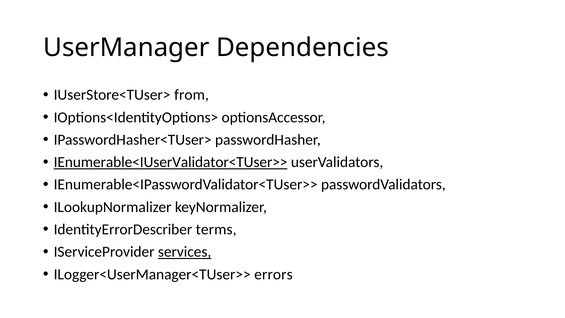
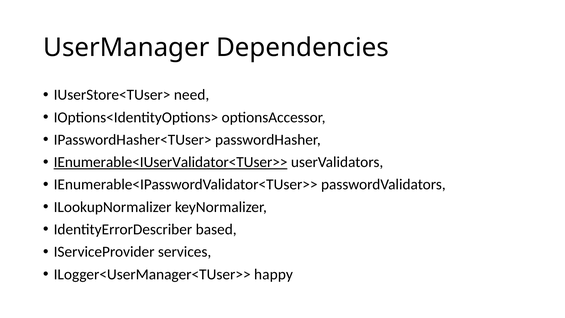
from: from -> need (192, 95)
terms: terms -> based (216, 229)
services underline: present -> none (185, 252)
errors: errors -> happy (273, 274)
